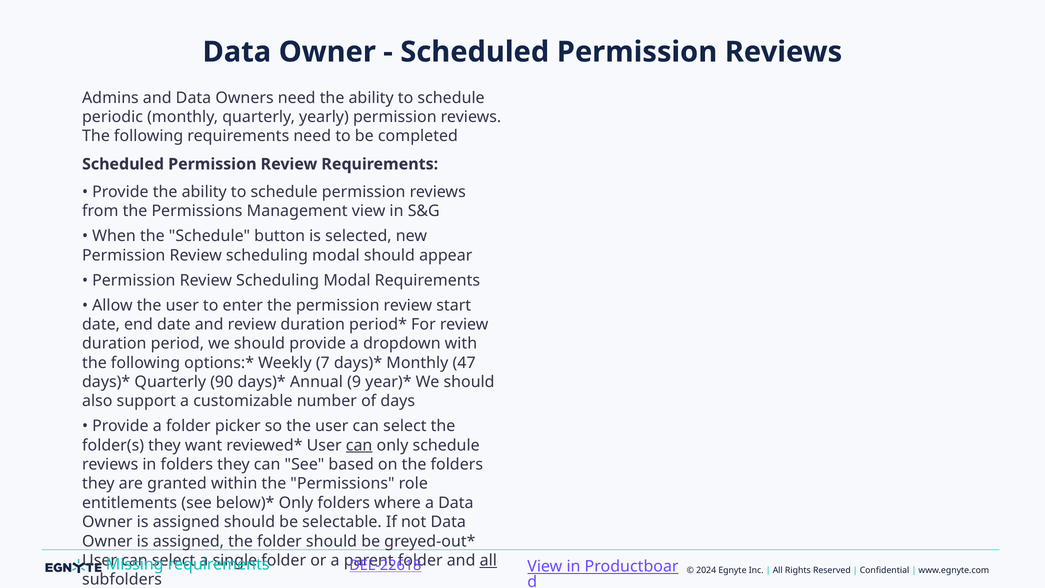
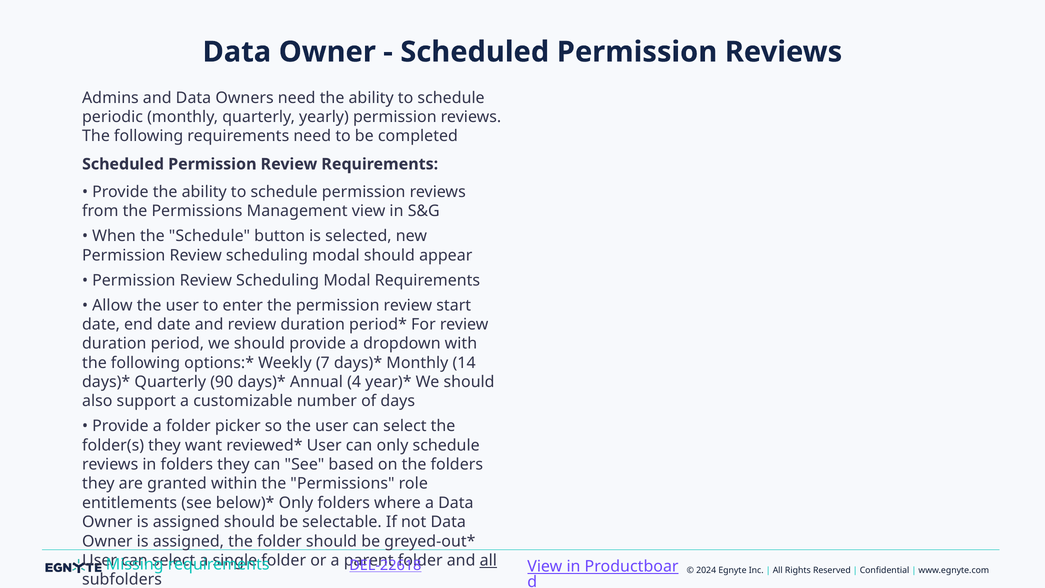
47: 47 -> 14 (464, 363)
9: 9 -> 4 (354, 382)
can underline: present -> none (359, 445)
